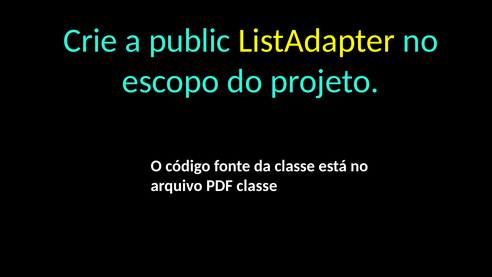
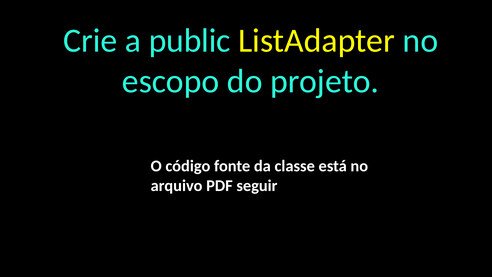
PDF classe: classe -> seguir (257, 186)
